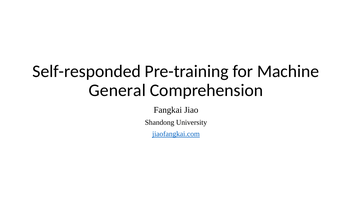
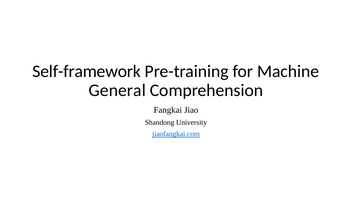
Self-responded: Self-responded -> Self-framework (87, 71)
